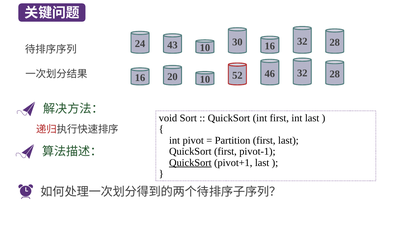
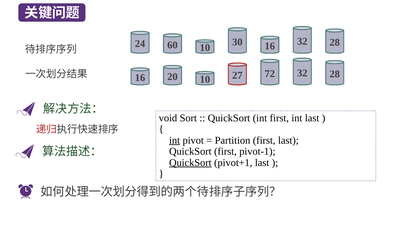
43: 43 -> 60 (172, 45)
46: 46 -> 72 (270, 74)
52: 52 -> 27 (237, 76)
int underline: none -> present (175, 141)
